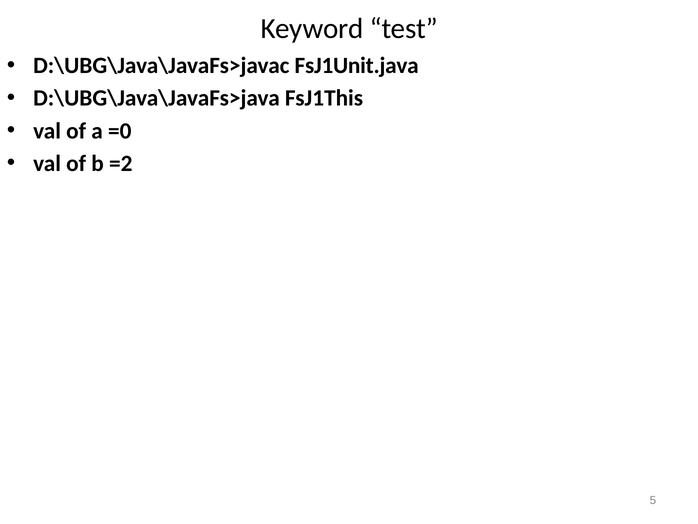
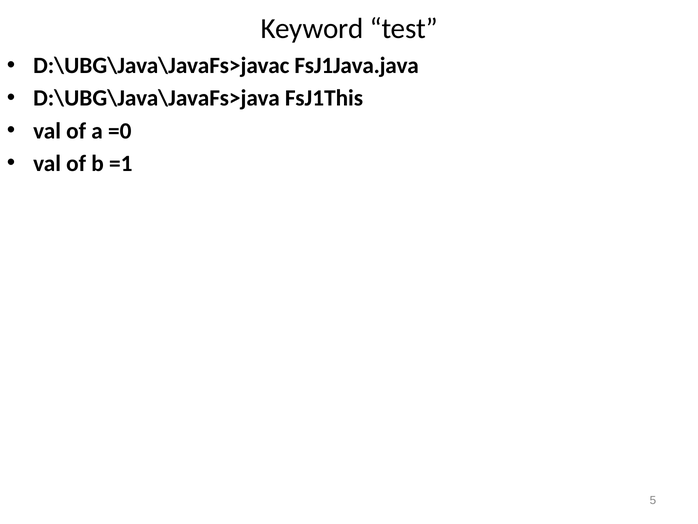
FsJ1Unit.java: FsJ1Unit.java -> FsJ1Java.java (357, 66)
=2: =2 -> =1 (121, 163)
